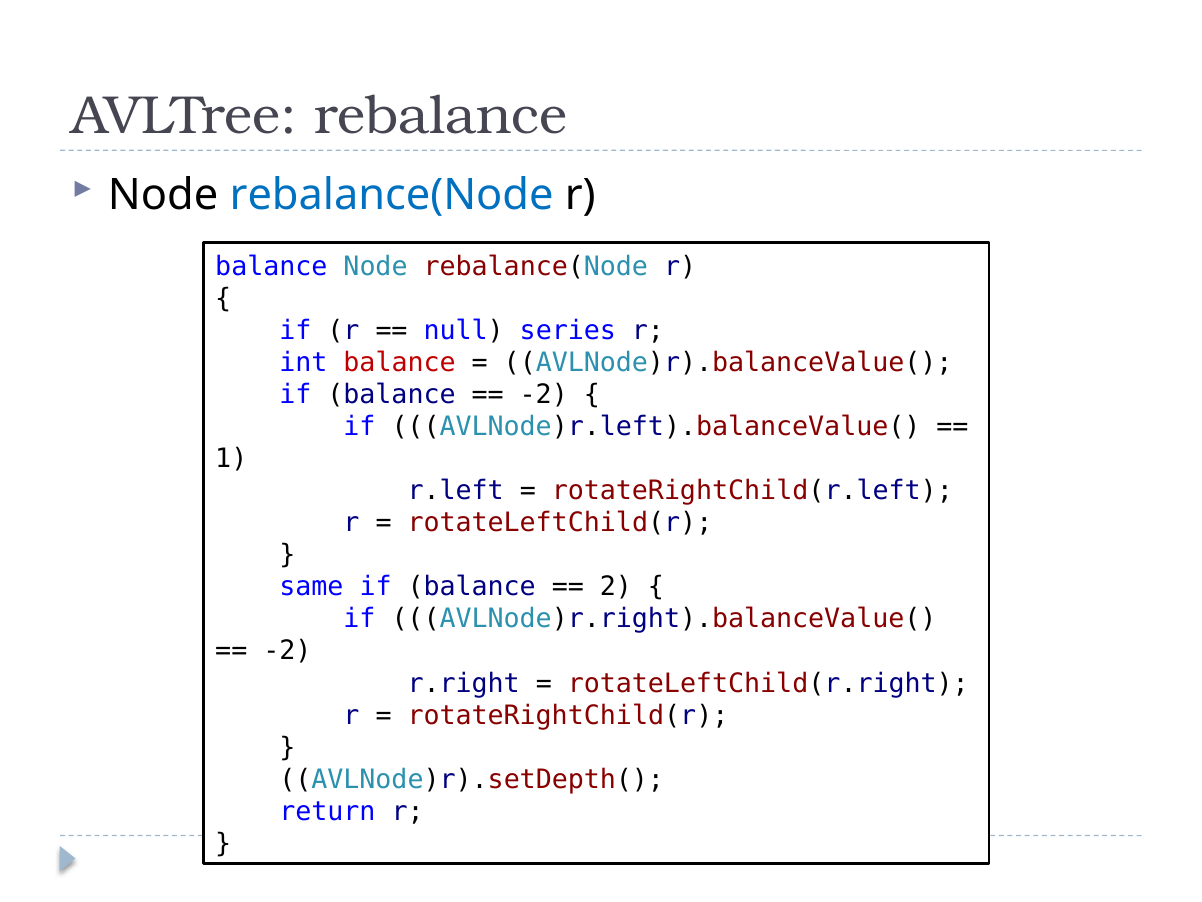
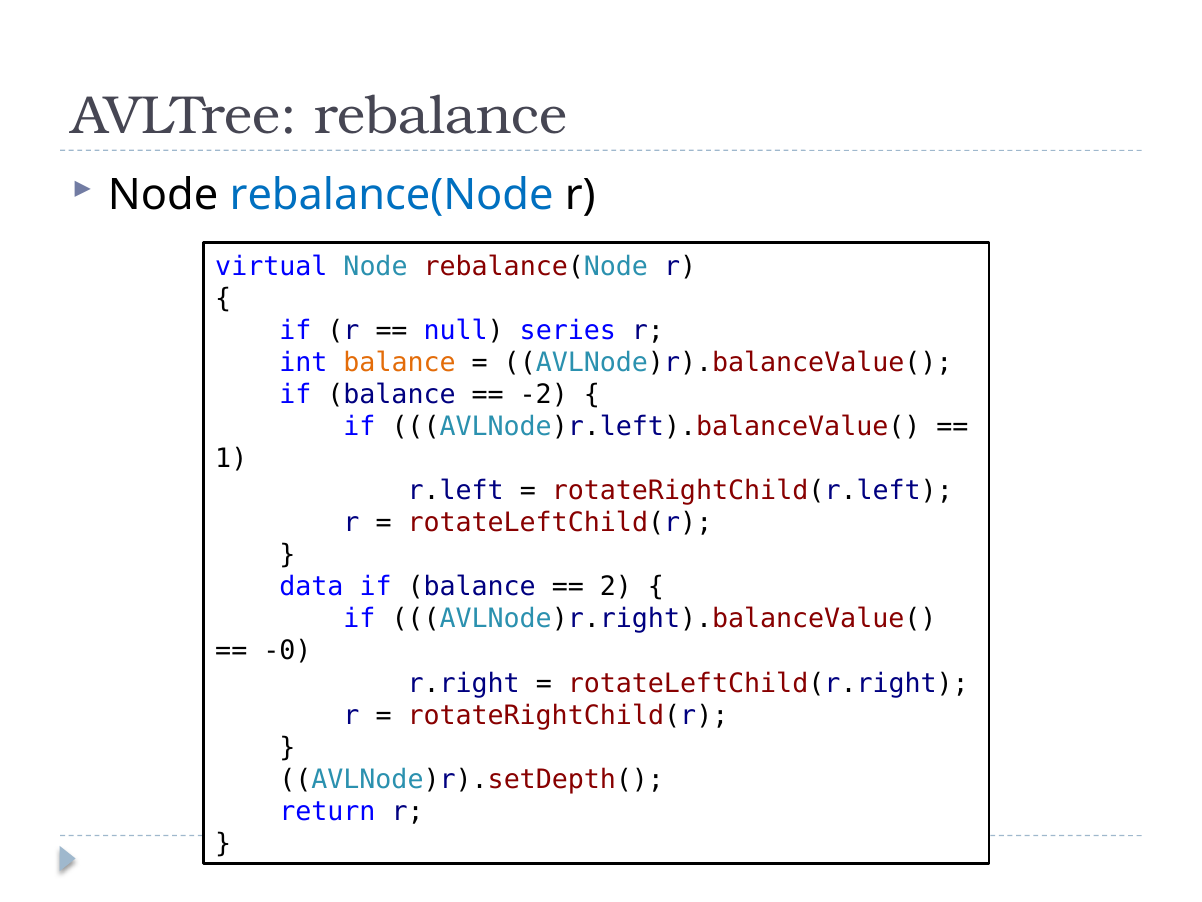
balance: balance -> virtual (271, 266)
balance colour: red -> orange (400, 362)
same: same -> data (311, 587)
-2: -2 -> -0 (287, 651)
